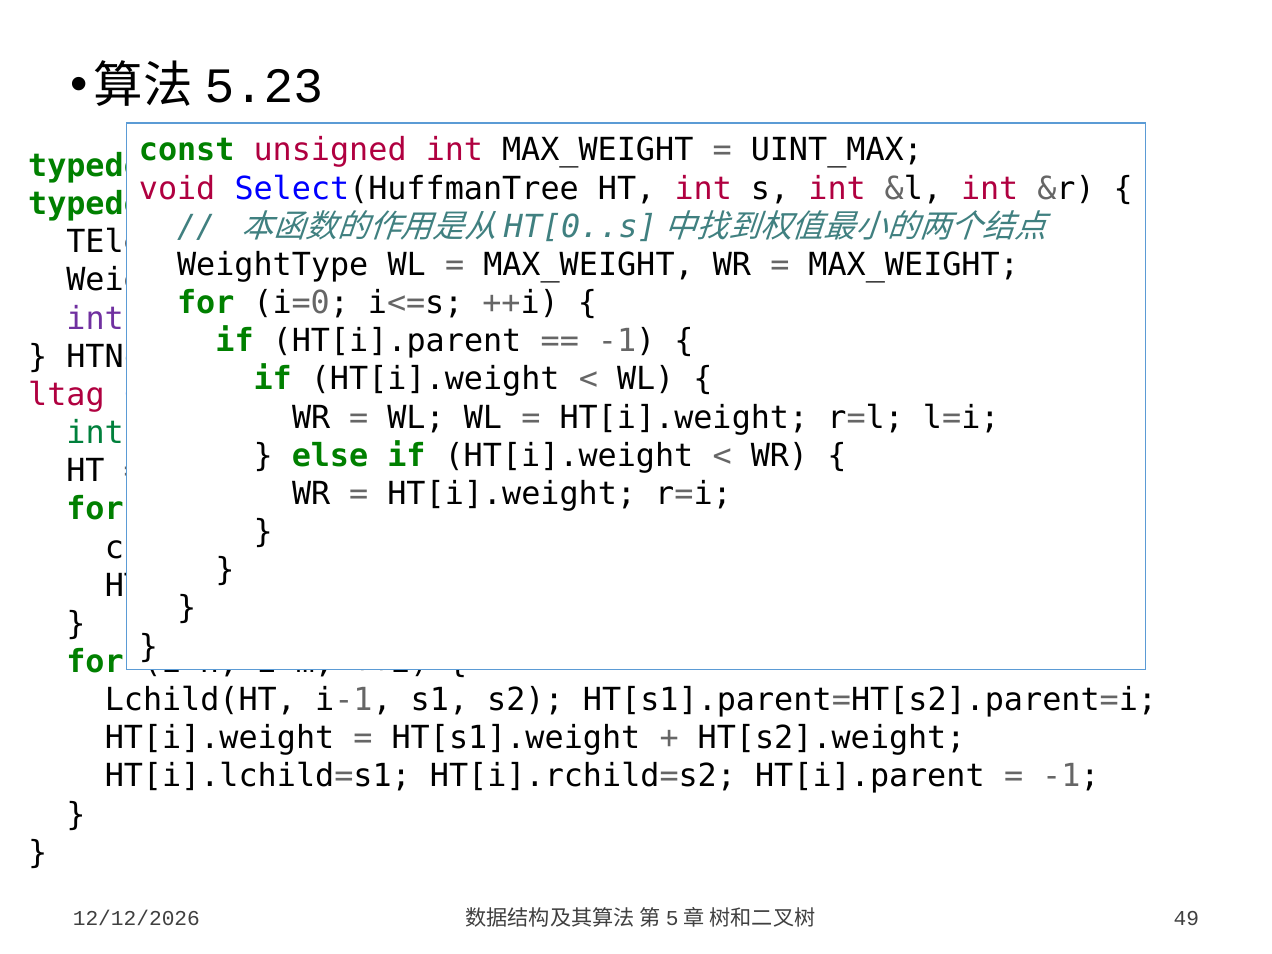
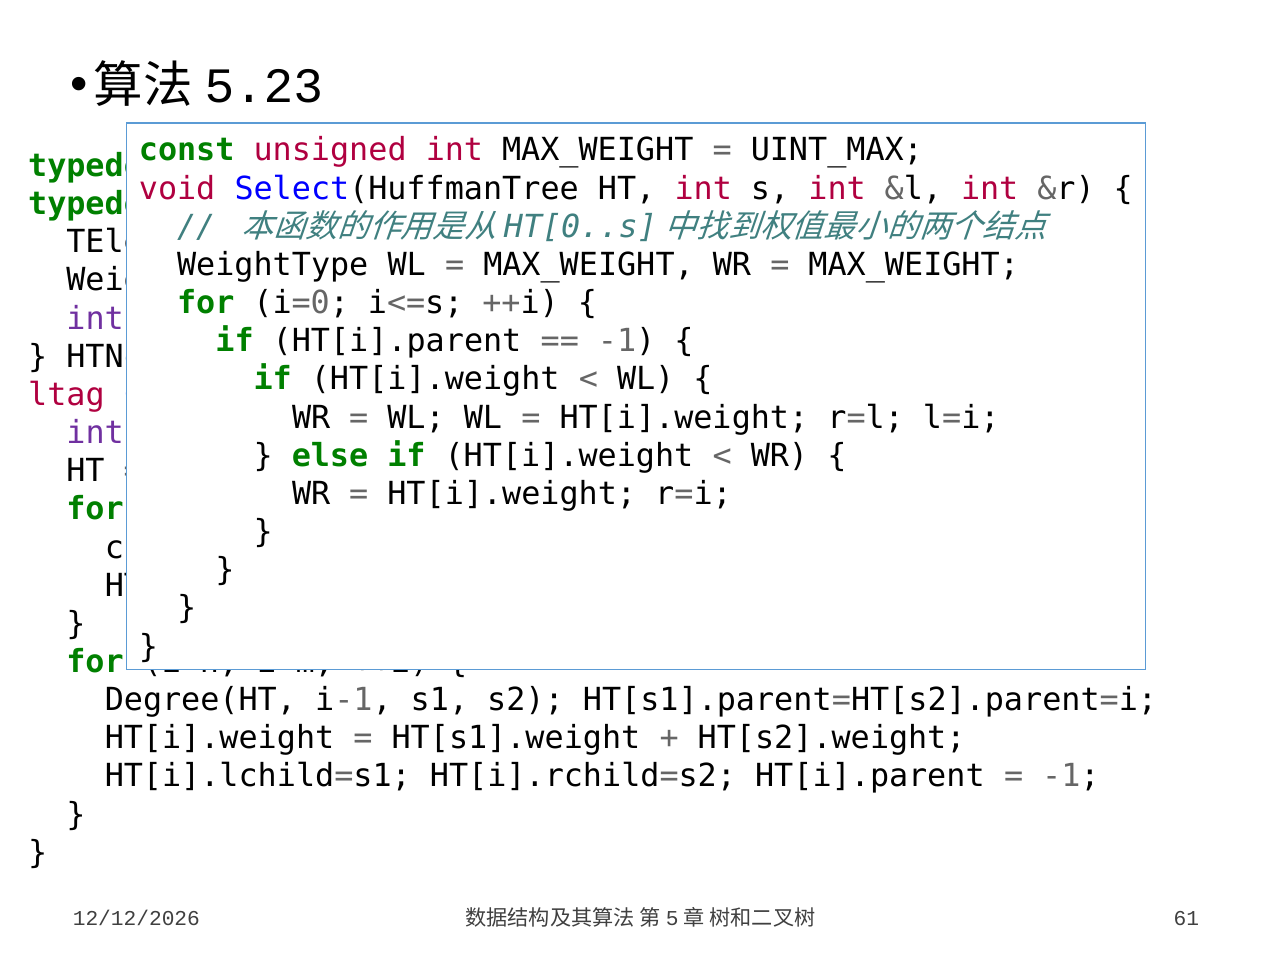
int colour: green -> purple (95, 433)
Lchild(HT: Lchild(HT -> Degree(HT (200, 700)
49: 49 -> 61 (1186, 919)
